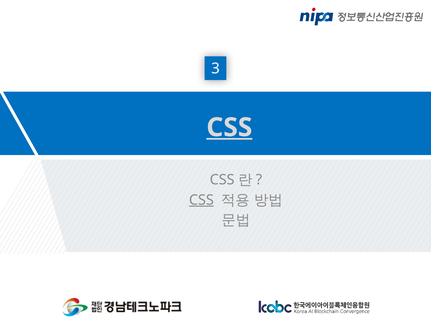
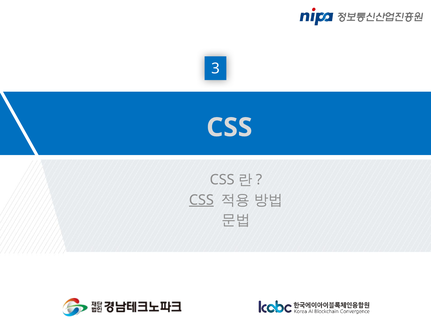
CSS underline: present -> none (229, 127)
